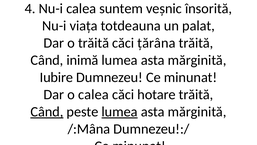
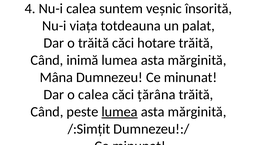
țărâna: țărâna -> hotare (157, 43)
Iubire: Iubire -> Mâna (56, 77)
hotare: hotare -> țărâna (156, 94)
Când underline: present -> none (47, 111)
/:Mâna: /:Mâna -> /:Simțit (89, 129)
